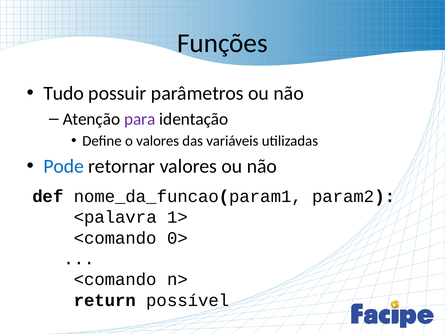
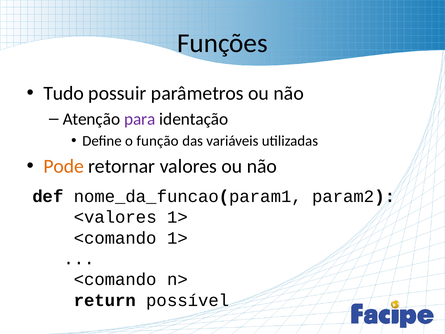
o valores: valores -> função (158, 141)
Pode colour: blue -> orange (64, 166)
<palavra: <palavra -> <valores (115, 217)
<comando 0>: 0> -> 1> (177, 238)
